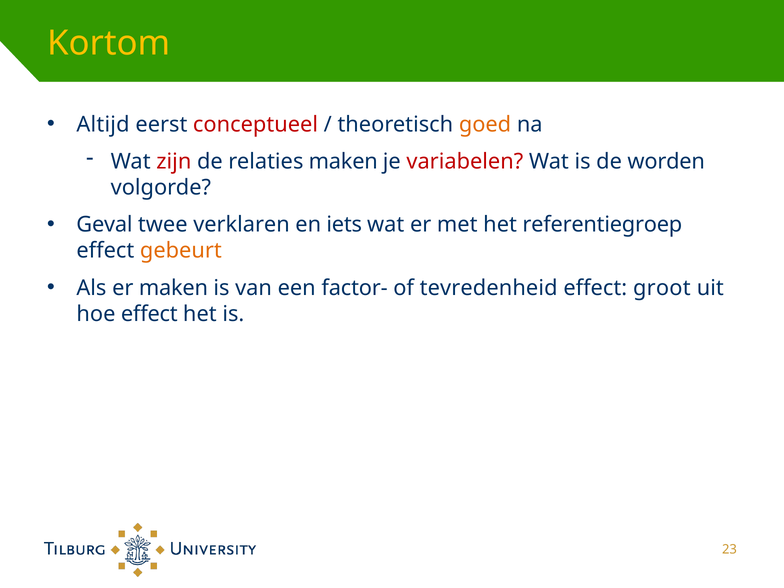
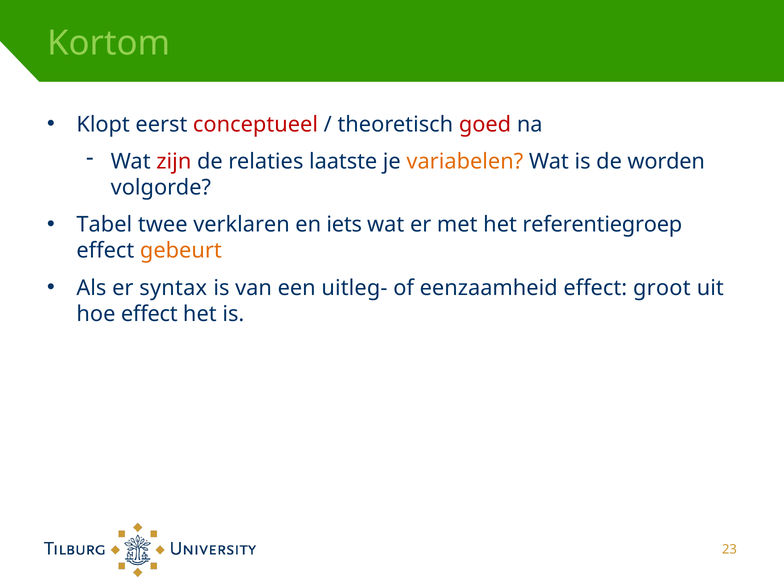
Kortom colour: yellow -> light green (109, 43)
Altijd: Altijd -> Klopt (103, 124)
goed colour: orange -> red (485, 124)
relaties maken: maken -> laatste (343, 161)
variabelen colour: red -> orange (465, 161)
Geval: Geval -> Tabel (104, 225)
er maken: maken -> syntax (173, 288)
factor-: factor- -> uitleg- (354, 288)
tevredenheid: tevredenheid -> eenzaamheid (489, 288)
